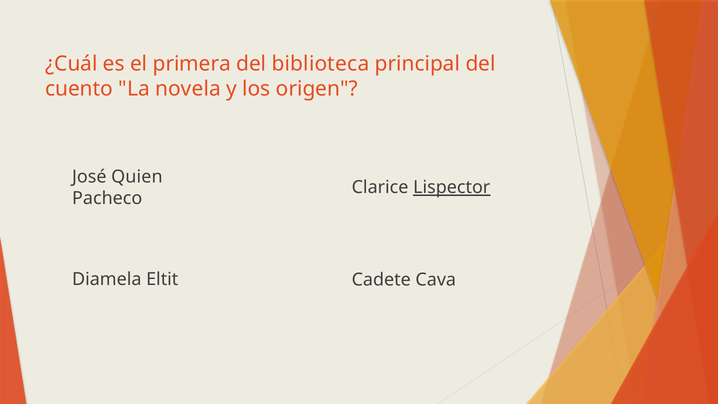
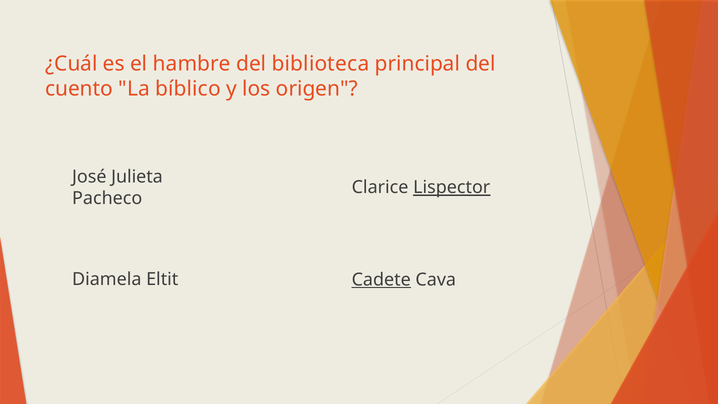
primera: primera -> hambre (192, 64)
novela: novela -> bíblico (188, 89)
Quien: Quien -> Julieta (137, 177)
Cadete underline: none -> present (381, 279)
